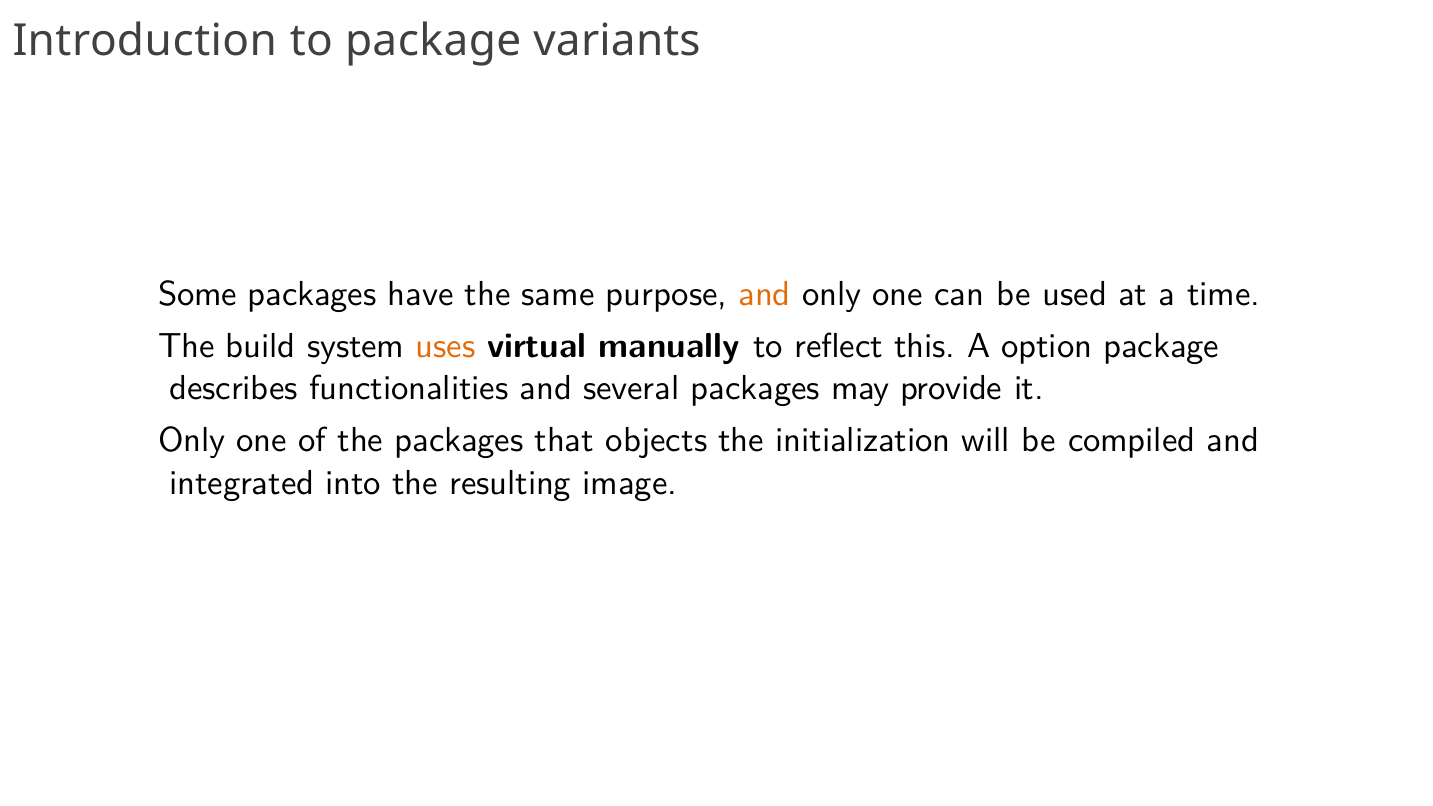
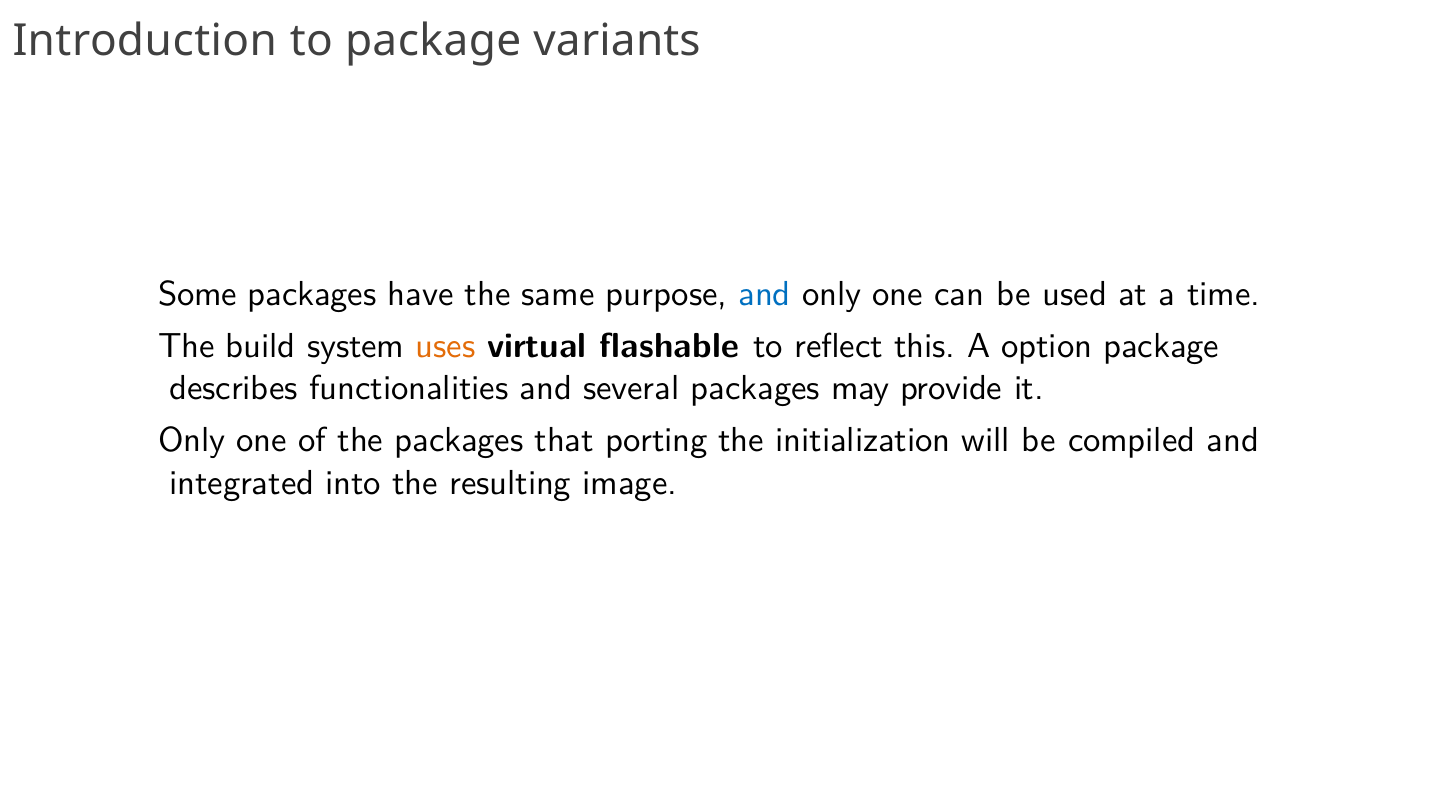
and colour: orange -> blue (765, 294)
manually: manually -> flashable (669, 346)
objects: objects -> porting (657, 440)
